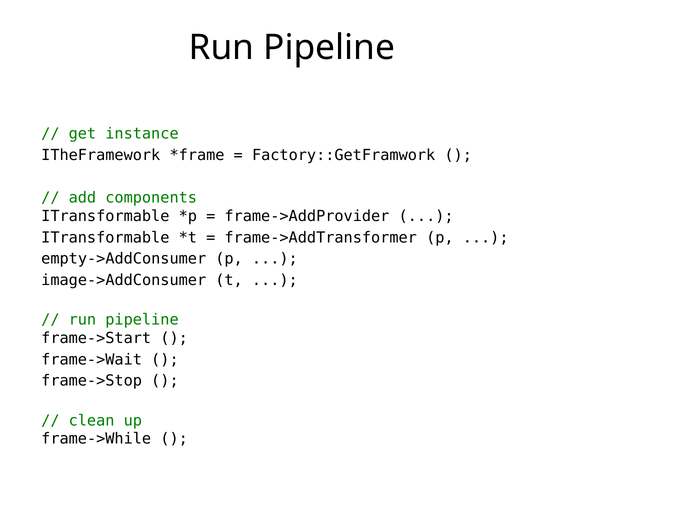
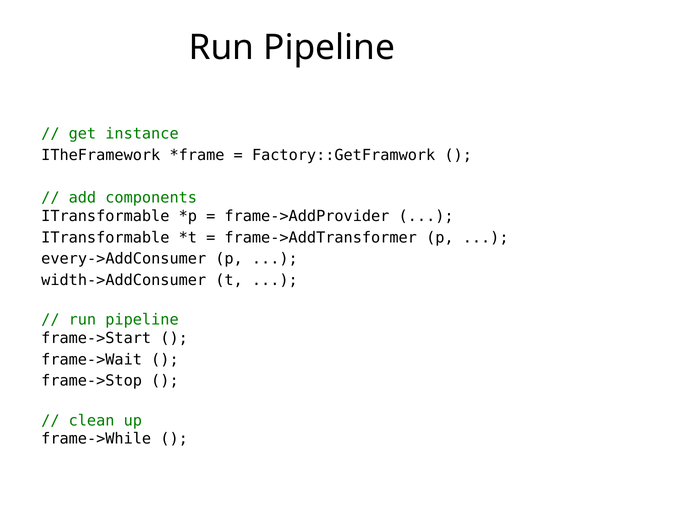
empty->AddConsumer: empty->AddConsumer -> every->AddConsumer (124, 259)
image->AddConsumer: image->AddConsumer -> width->AddConsumer (124, 280)
